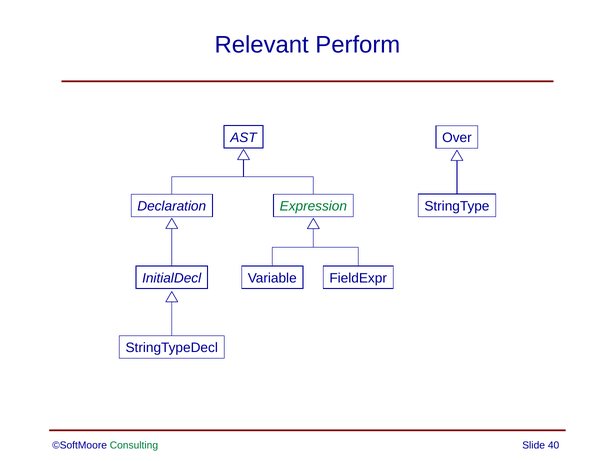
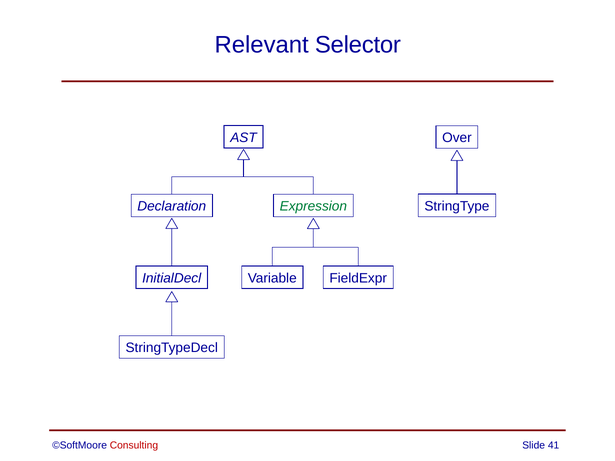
Perform: Perform -> Selector (358, 45)
Consulting colour: green -> red (134, 446)
40: 40 -> 41 (554, 446)
